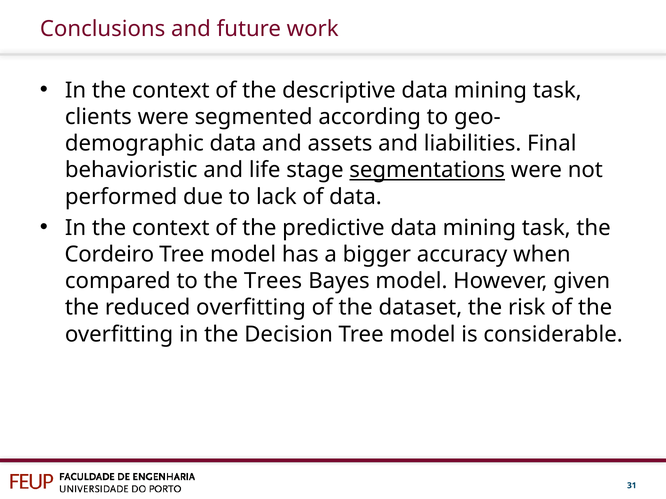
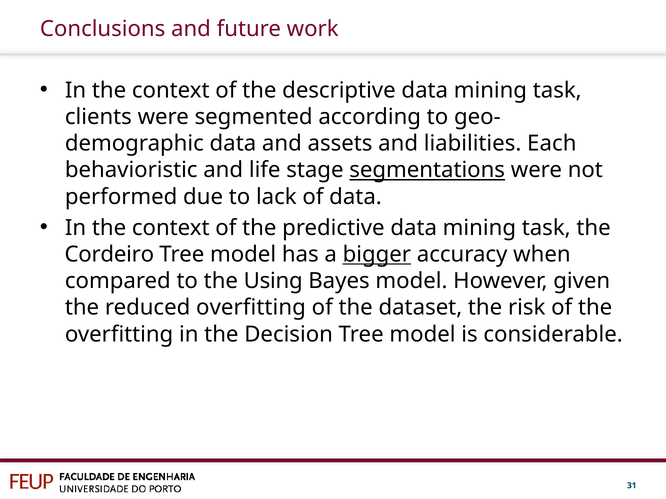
Final: Final -> Each (552, 144)
bigger underline: none -> present (377, 255)
Trees: Trees -> Using (273, 281)
